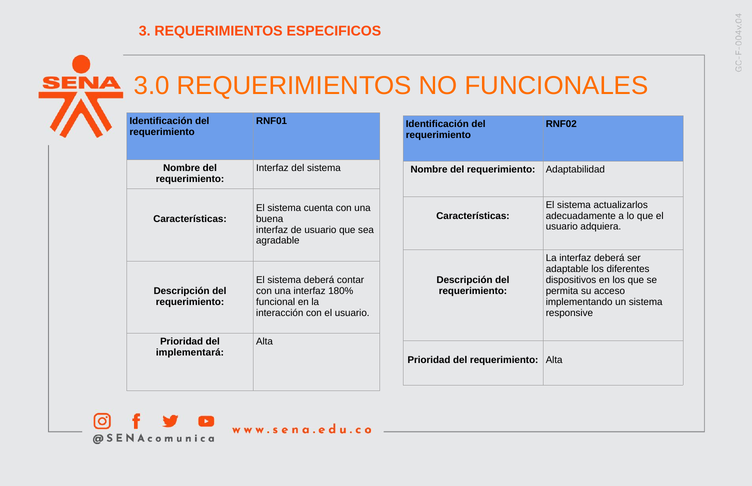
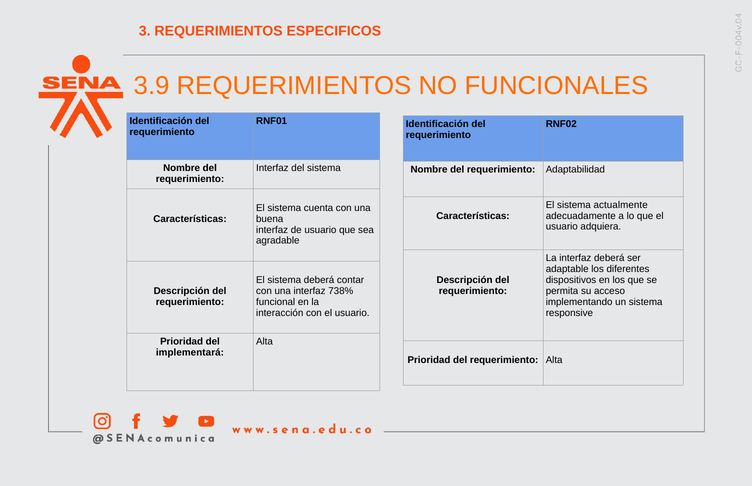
3.0: 3.0 -> 3.9 (152, 86)
actualizarlos: actualizarlos -> actualmente (621, 205)
180%: 180% -> 738% (341, 291)
